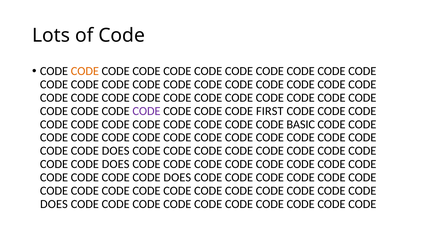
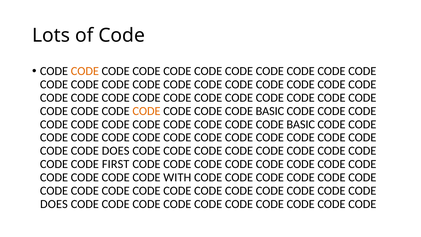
CODE colour: purple -> orange (147, 111)
FIRST: FIRST -> BASIC (270, 111)
DOES: DOES -> FIRST (116, 164)
DOES: DOES -> WITH (177, 177)
